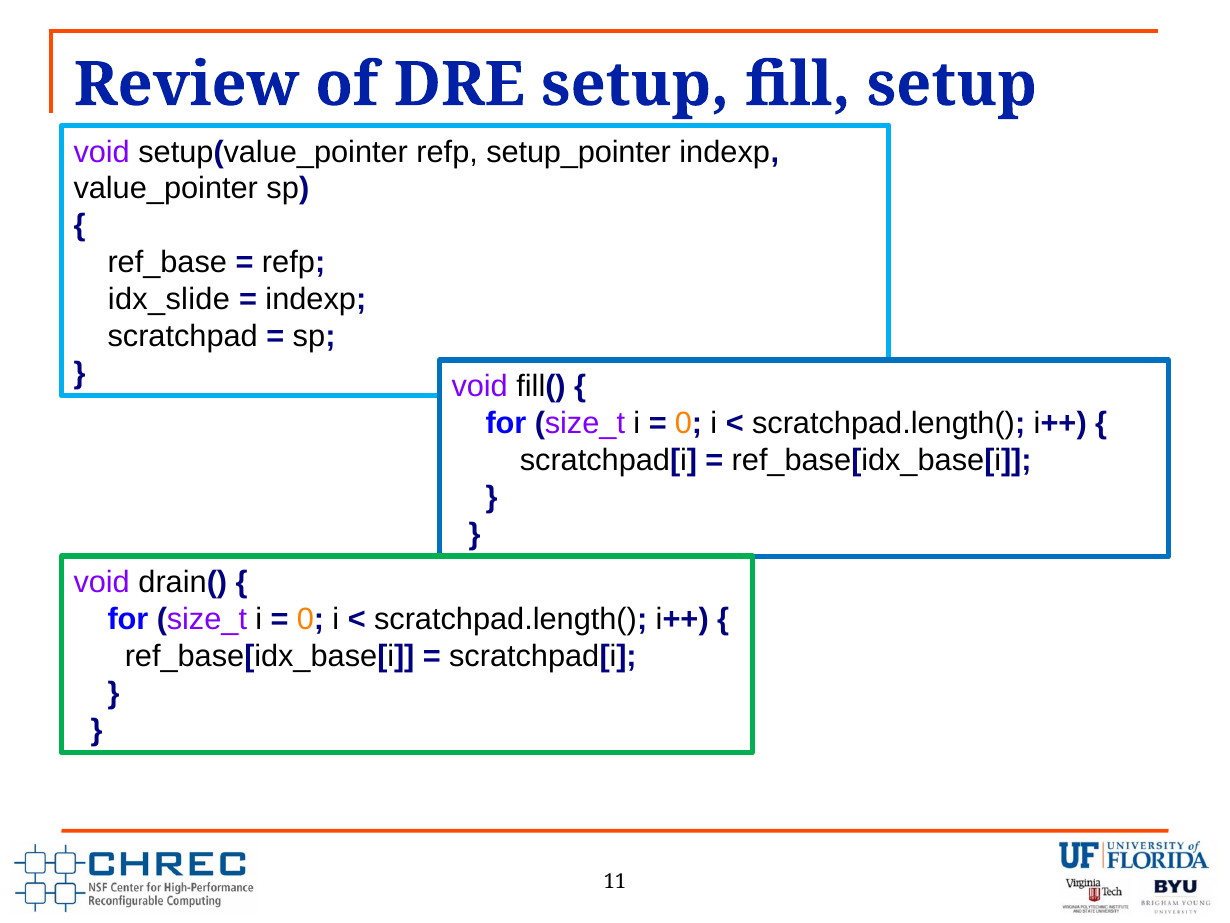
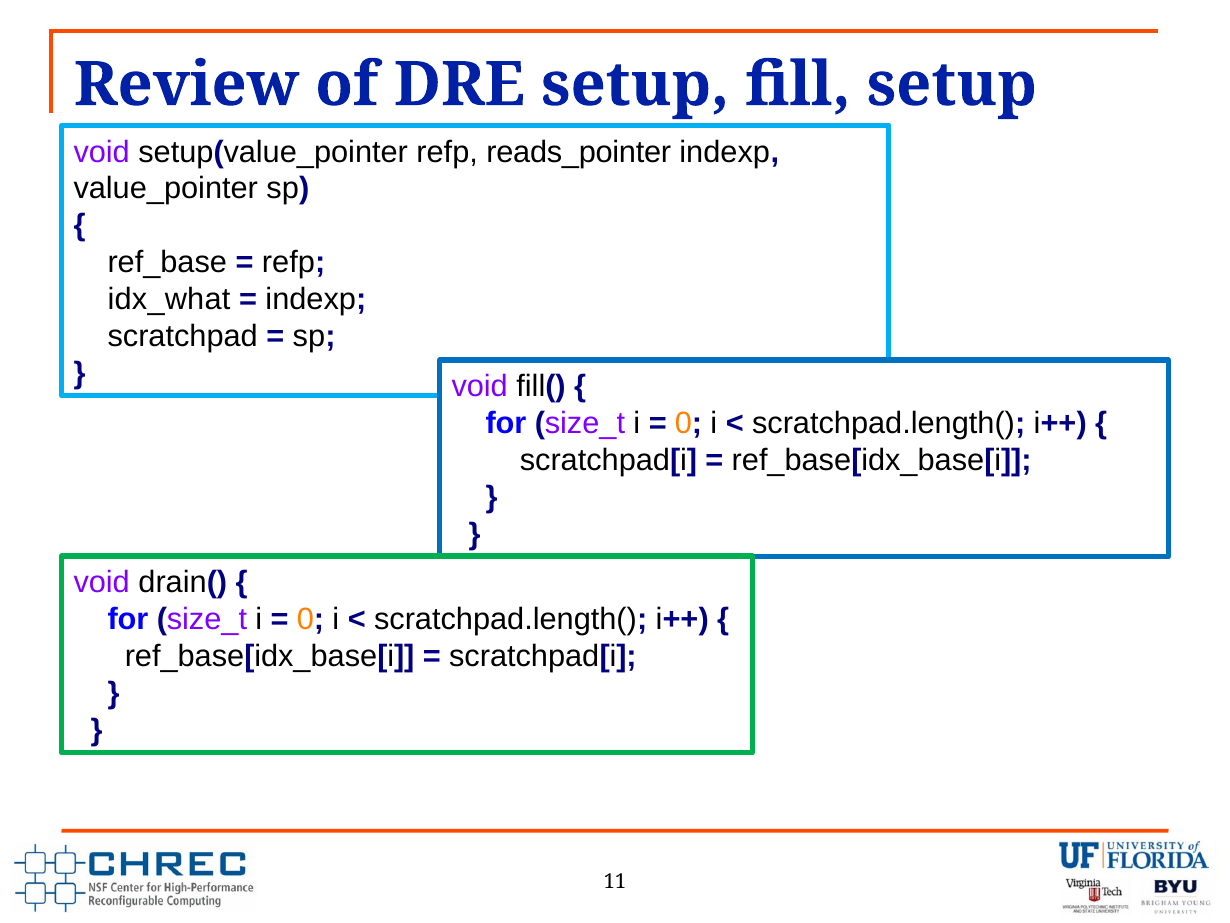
setup_pointer: setup_pointer -> reads_pointer (579, 152)
idx_slide: idx_slide -> idx_what (169, 299)
